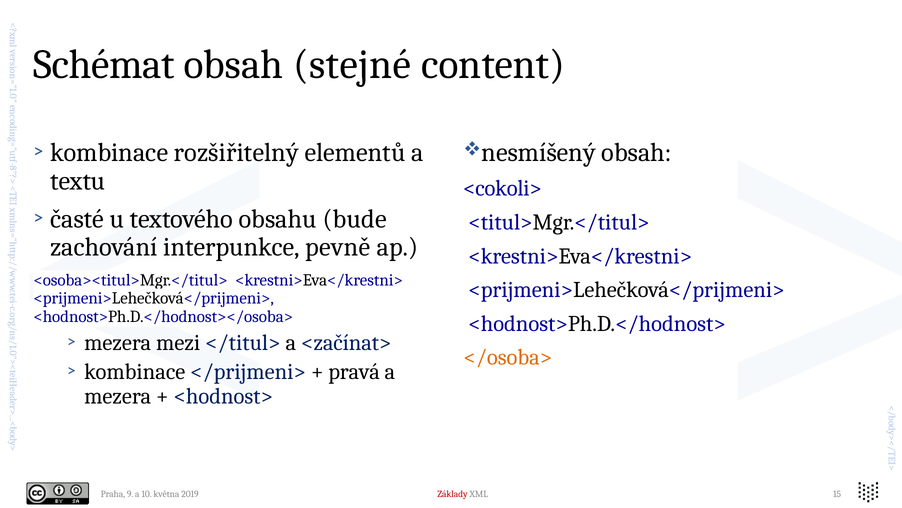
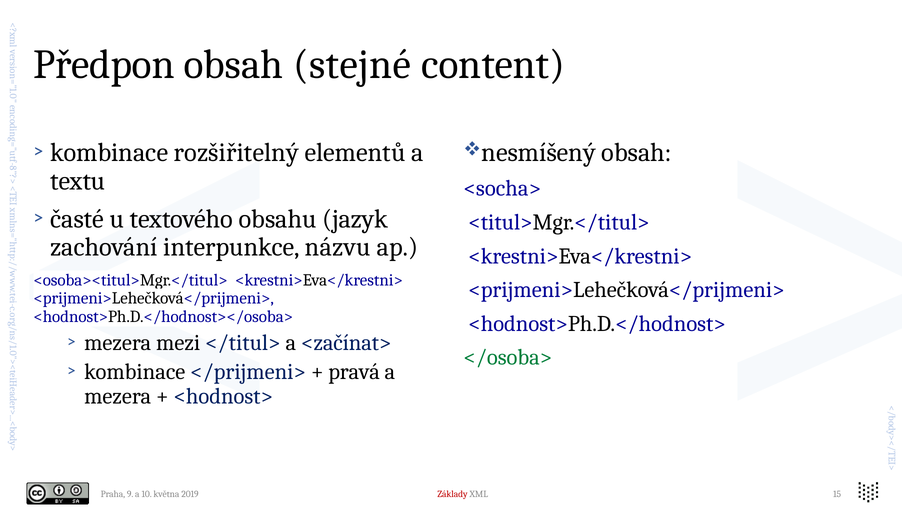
Schémat: Schémat -> Předpon (104, 65)
<cokoli>: <cokoli> -> <socha> (502, 188)
bude: bude -> jazyk (355, 219)
pevně: pevně -> názvu (338, 247)
</osoba> colour: orange -> green (508, 357)
